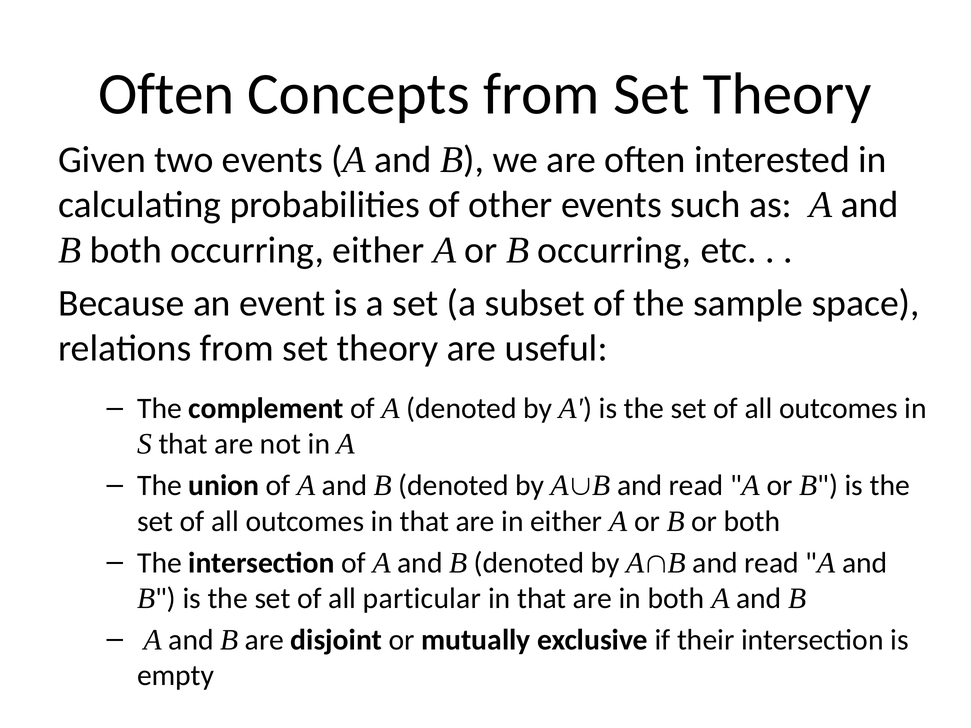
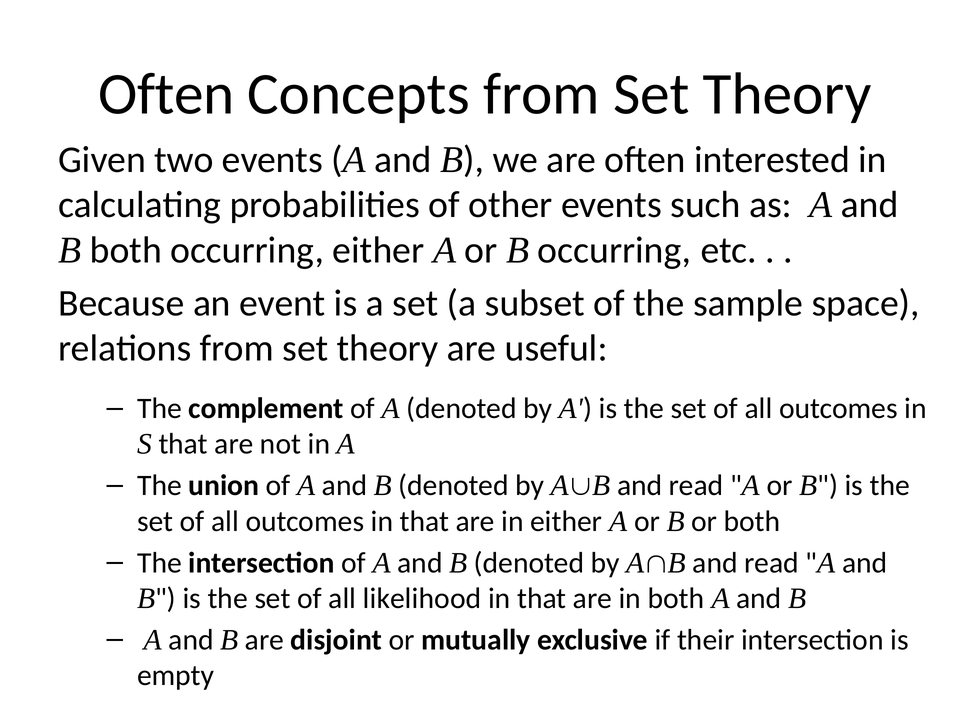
particular: particular -> likelihood (422, 599)
